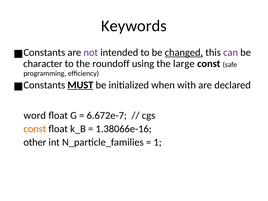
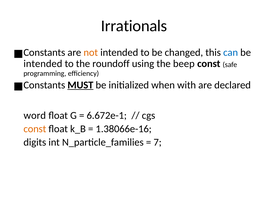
Keywords: Keywords -> Irrationals (134, 26)
not colour: purple -> orange (91, 52)
changed underline: present -> none (184, 52)
can colour: purple -> blue (231, 52)
character: character -> intended (43, 64)
large: large -> beep (184, 64)
6.672e-7: 6.672e-7 -> 6.672e-1 (107, 116)
other: other -> digits (35, 142)
1: 1 -> 7 (158, 142)
